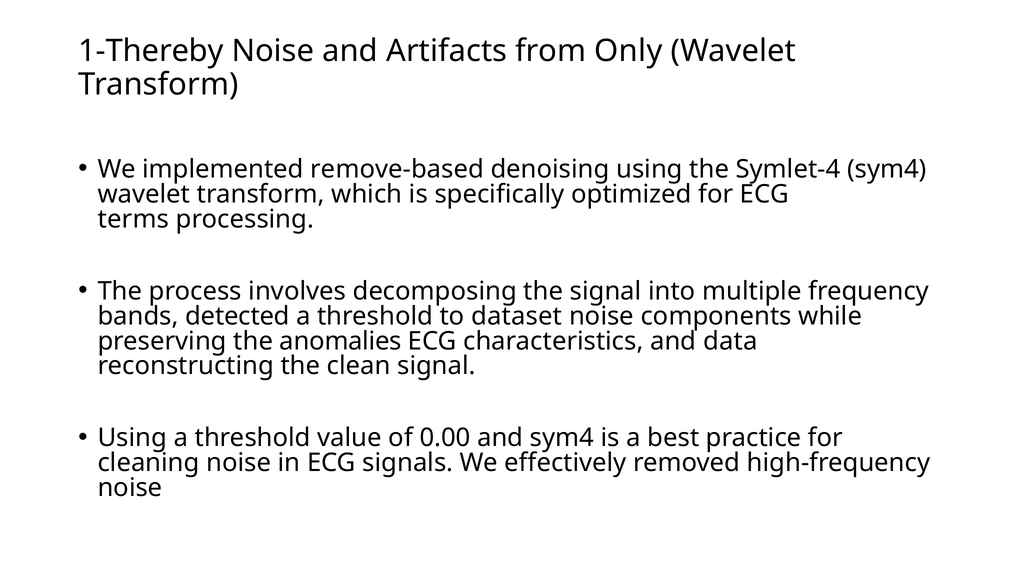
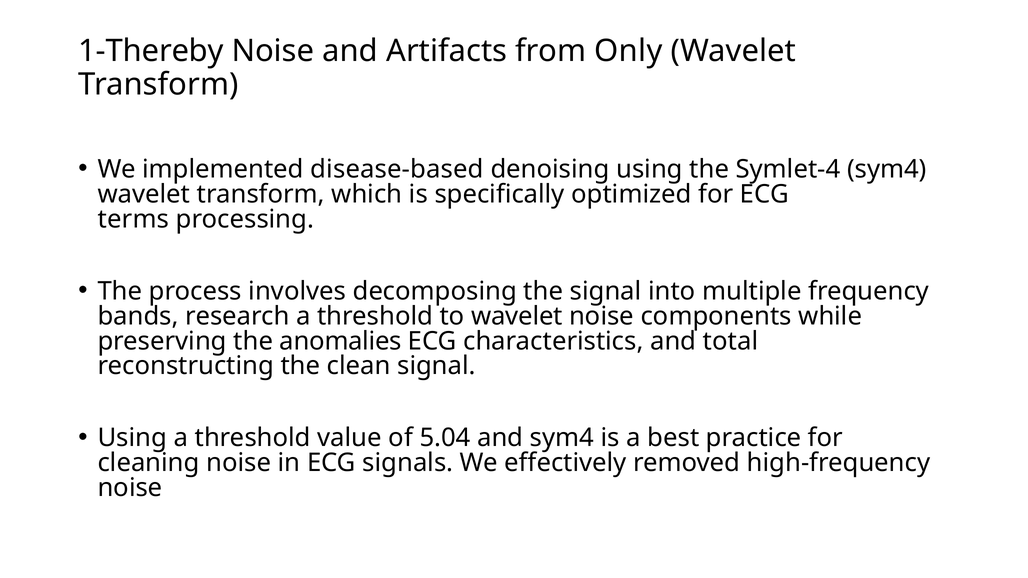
remove-based: remove-based -> disease-based (397, 169)
detected: detected -> research (237, 316)
to dataset: dataset -> wavelet (517, 316)
data: data -> total (731, 341)
0.00: 0.00 -> 5.04 (445, 438)
